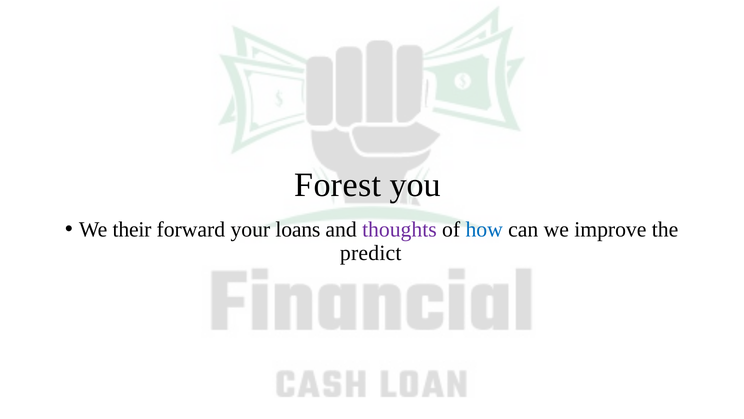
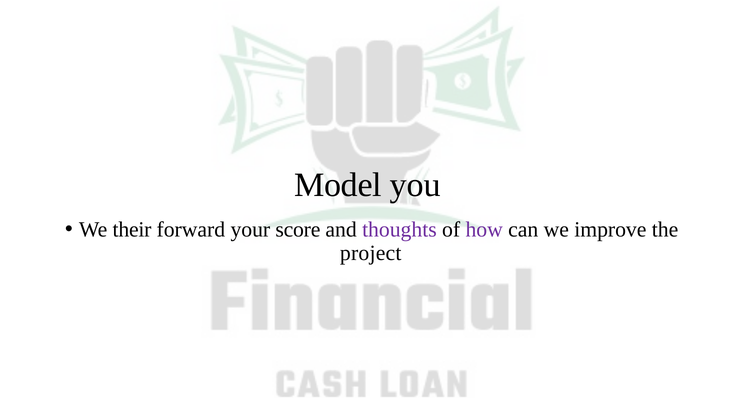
Forest: Forest -> Model (338, 185)
loans: loans -> score (298, 229)
how colour: blue -> purple (484, 229)
predict: predict -> project (371, 253)
